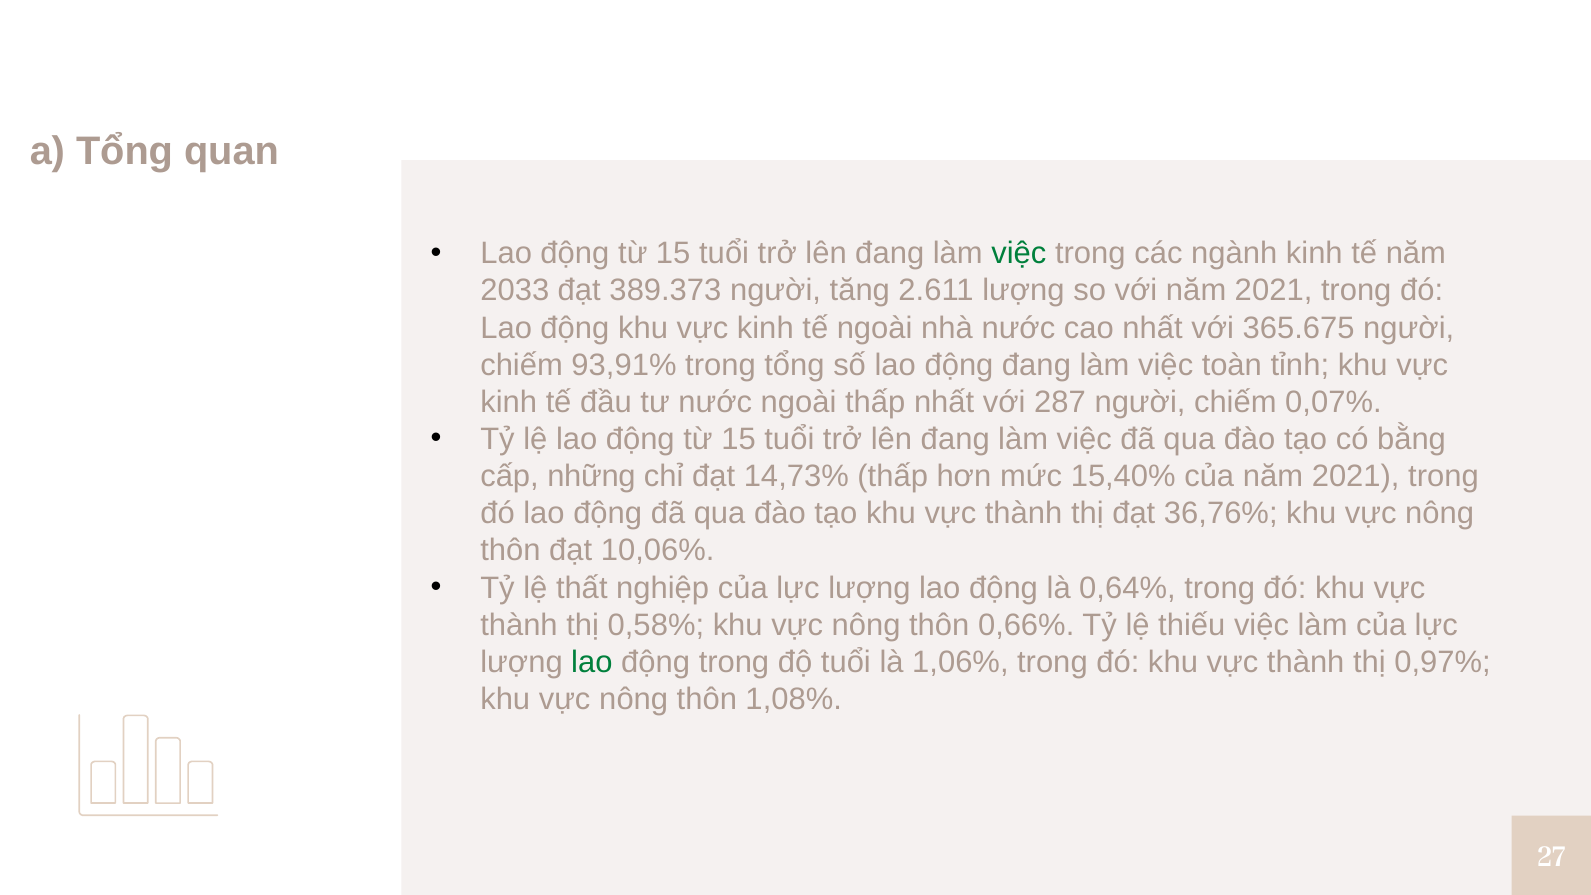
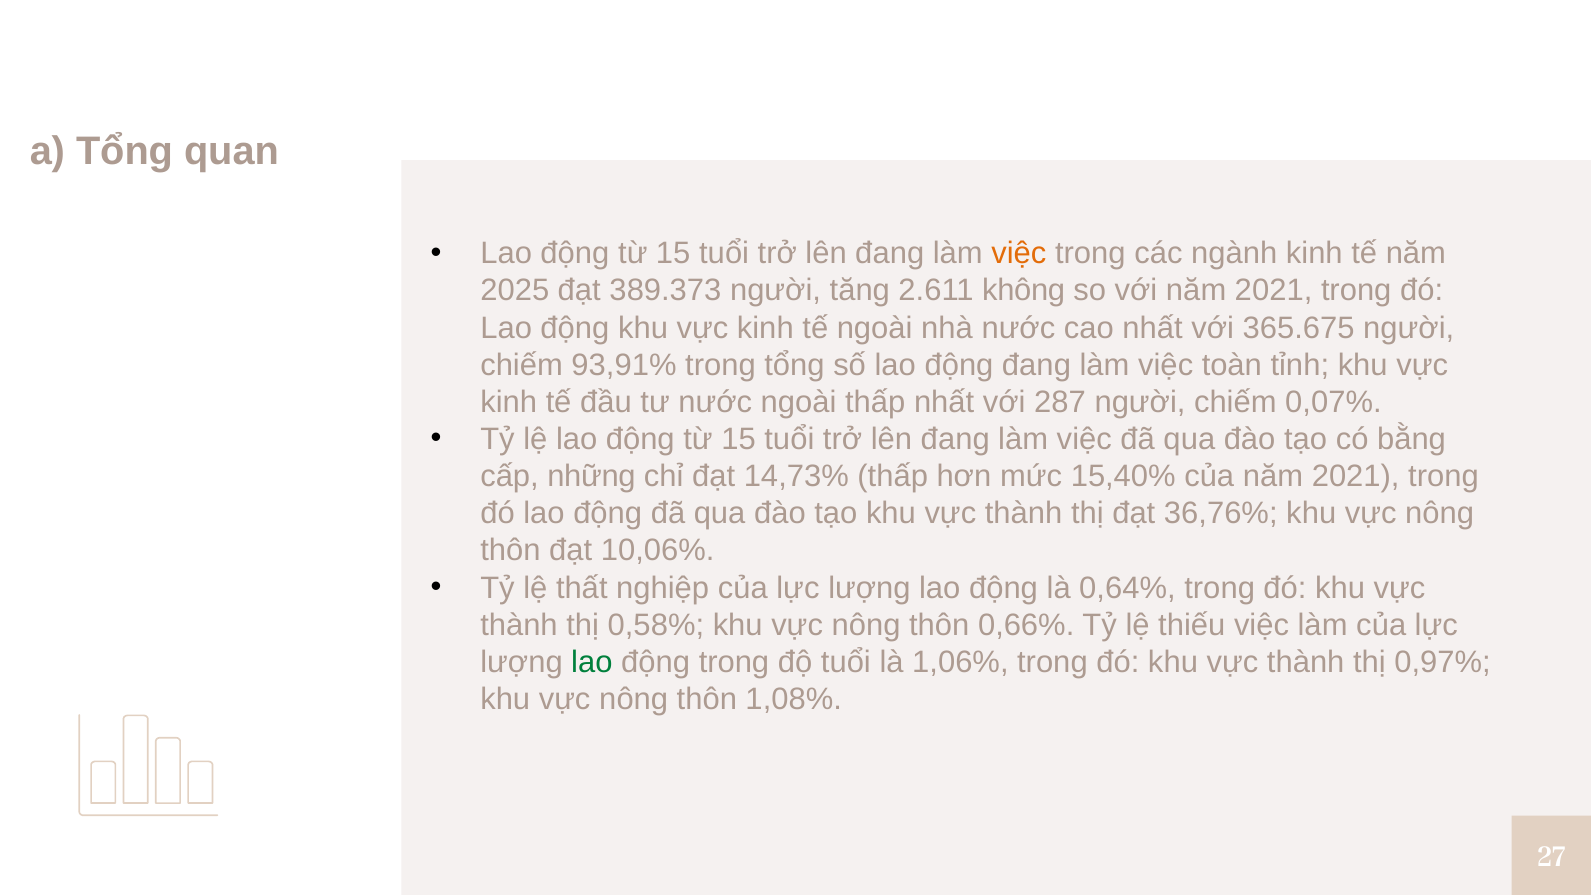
việc colour: green -> orange (1019, 253)
2033: 2033 -> 2025 (515, 291)
2.611 lượng: lượng -> không (1024, 291)
